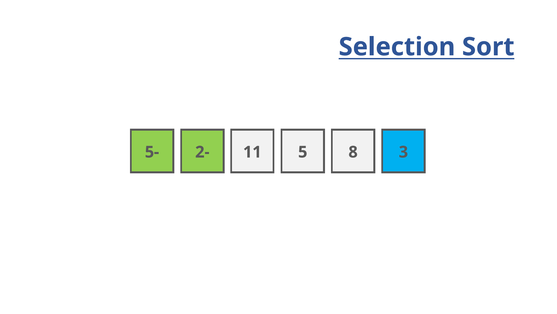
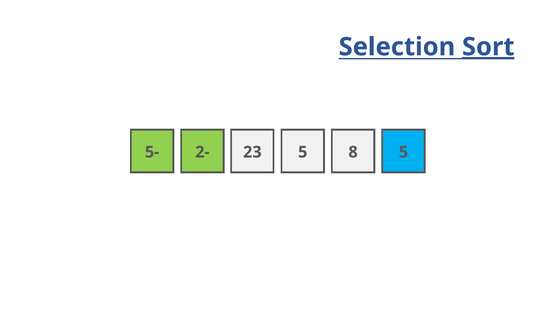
Sort underline: none -> present (488, 47)
11: 11 -> 23 (252, 152)
8 3: 3 -> 5 (403, 152)
